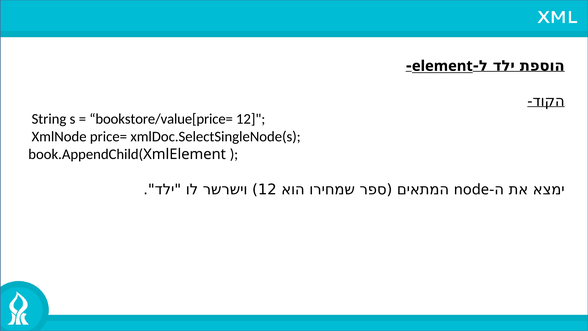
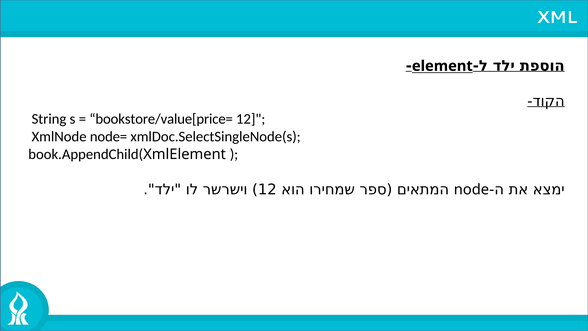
price=: price= -> node= (109, 137)
